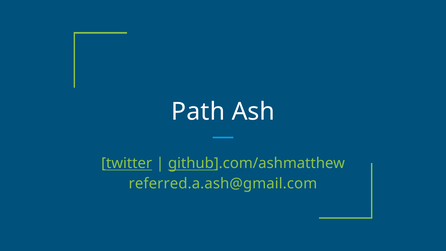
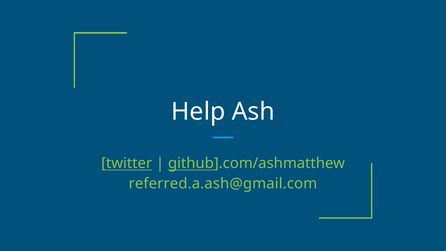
Path: Path -> Help (198, 111)
